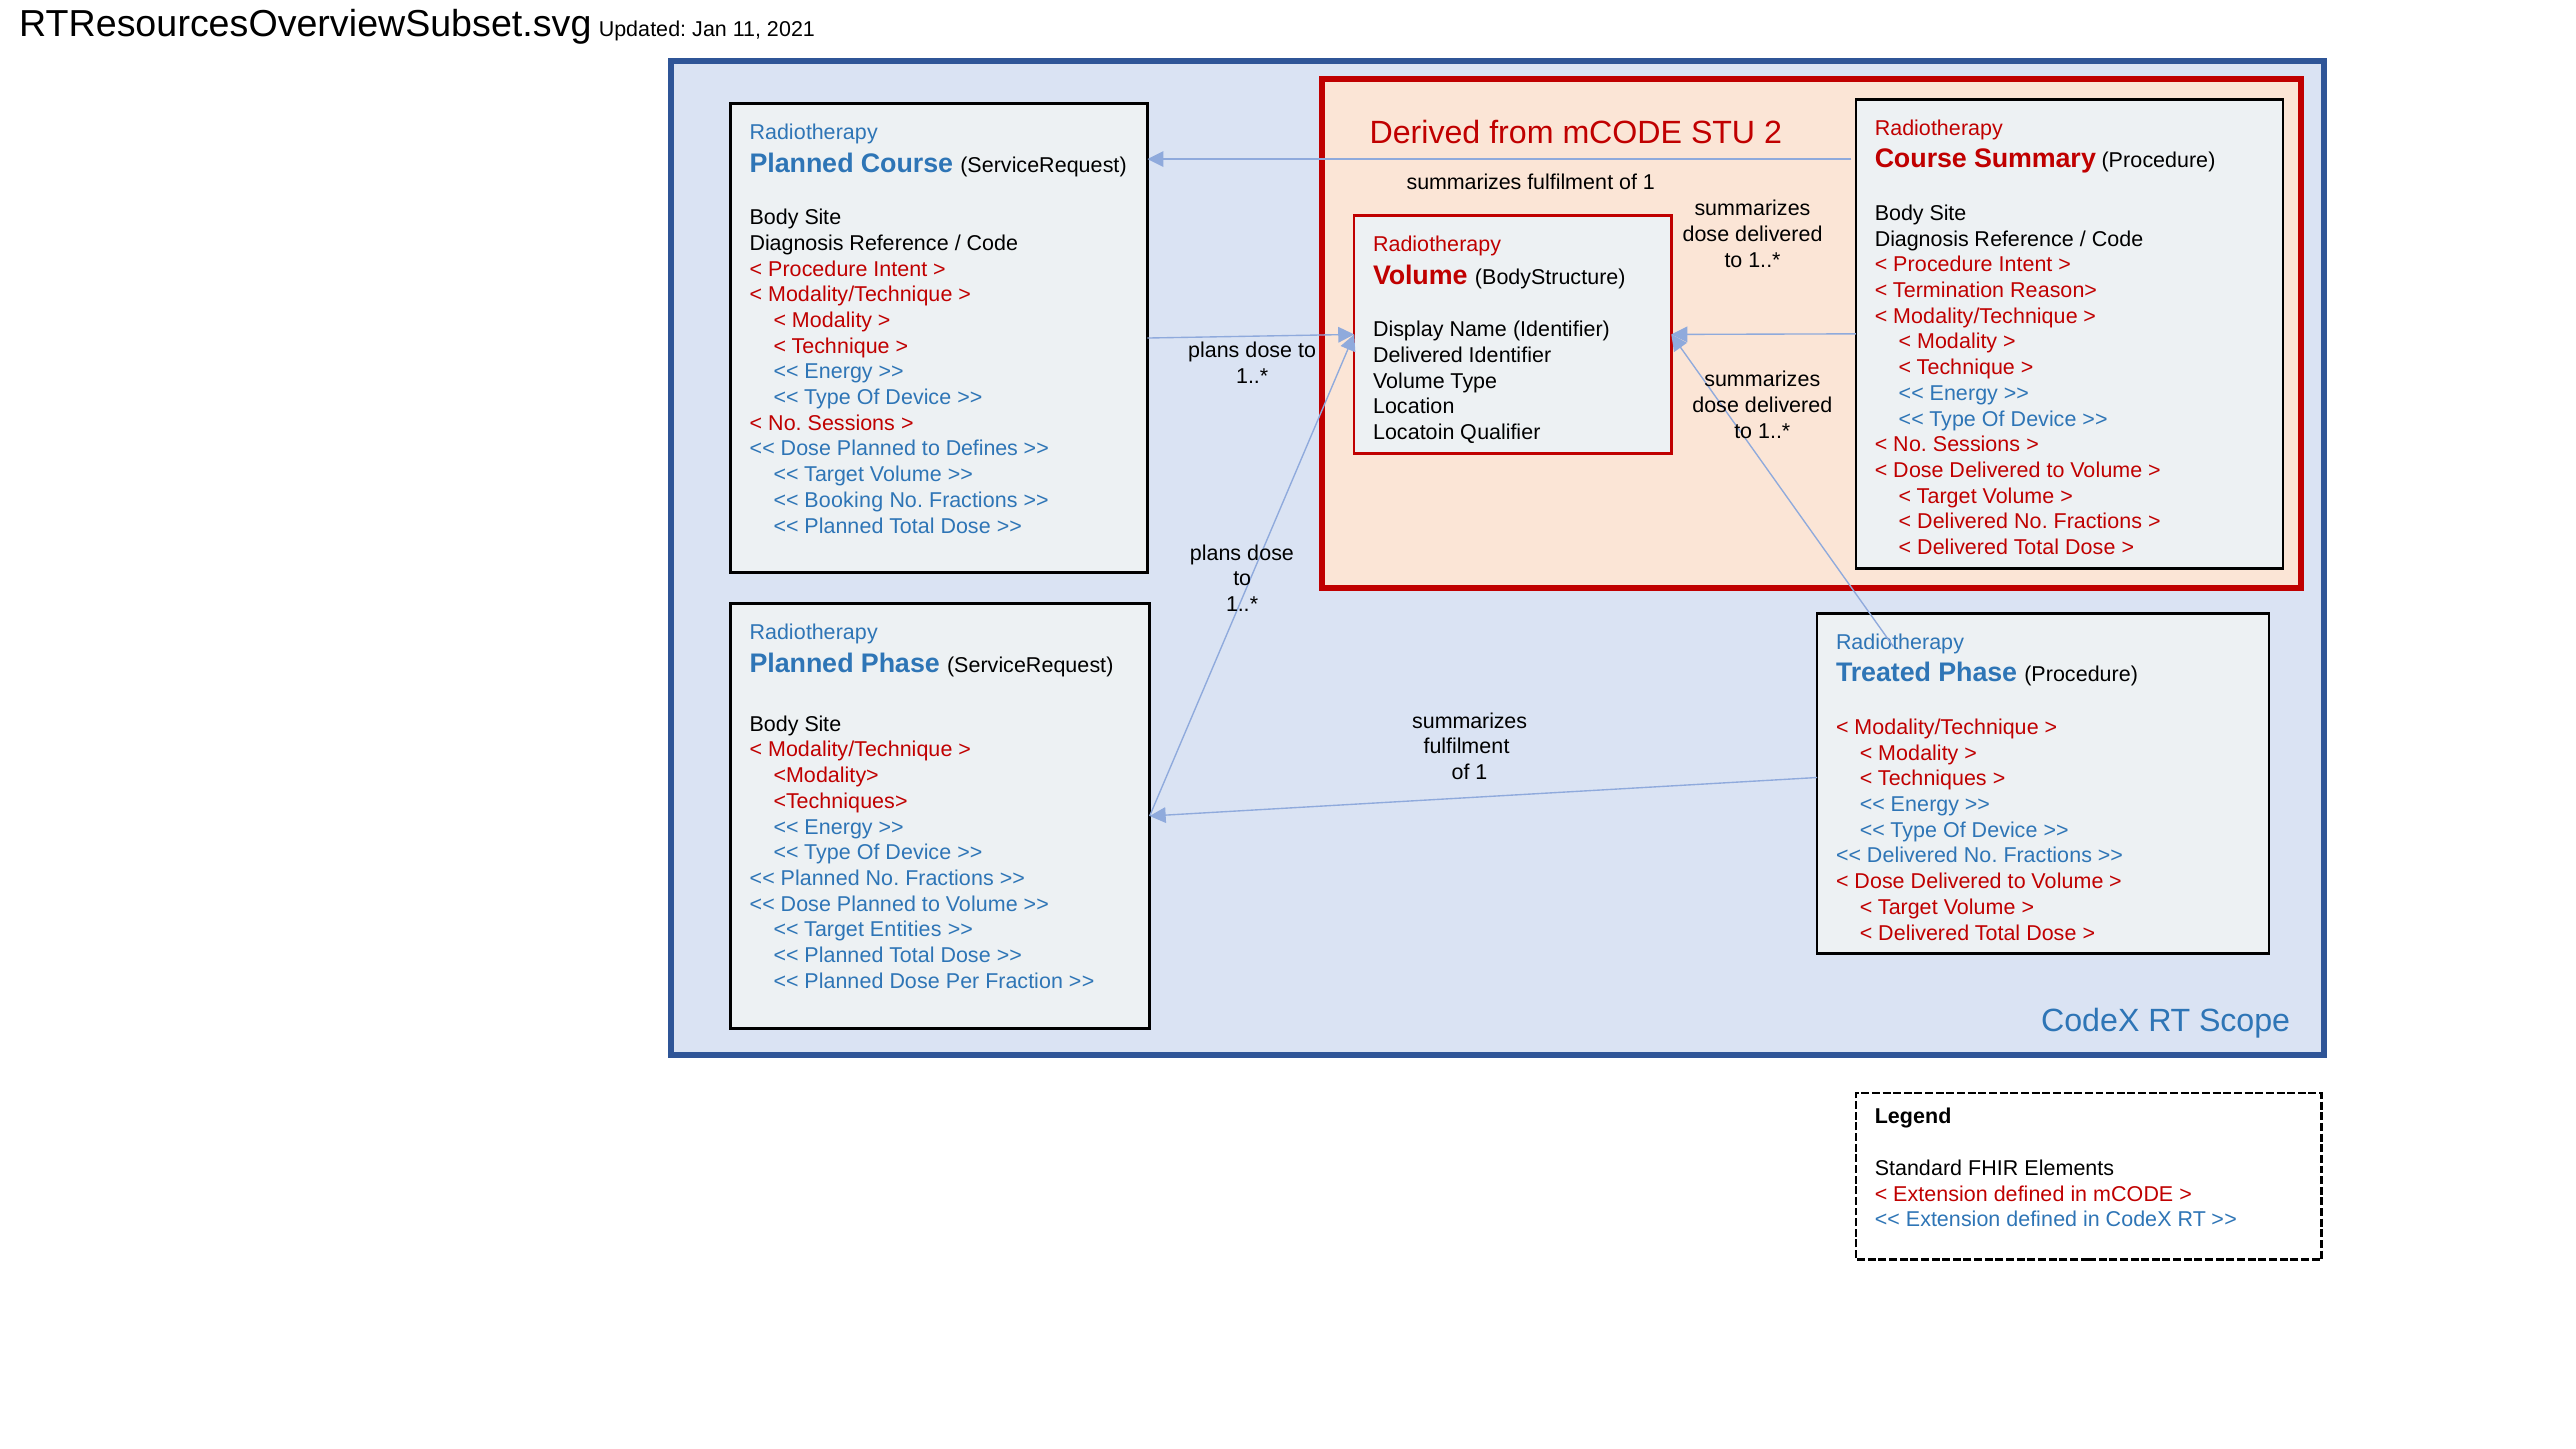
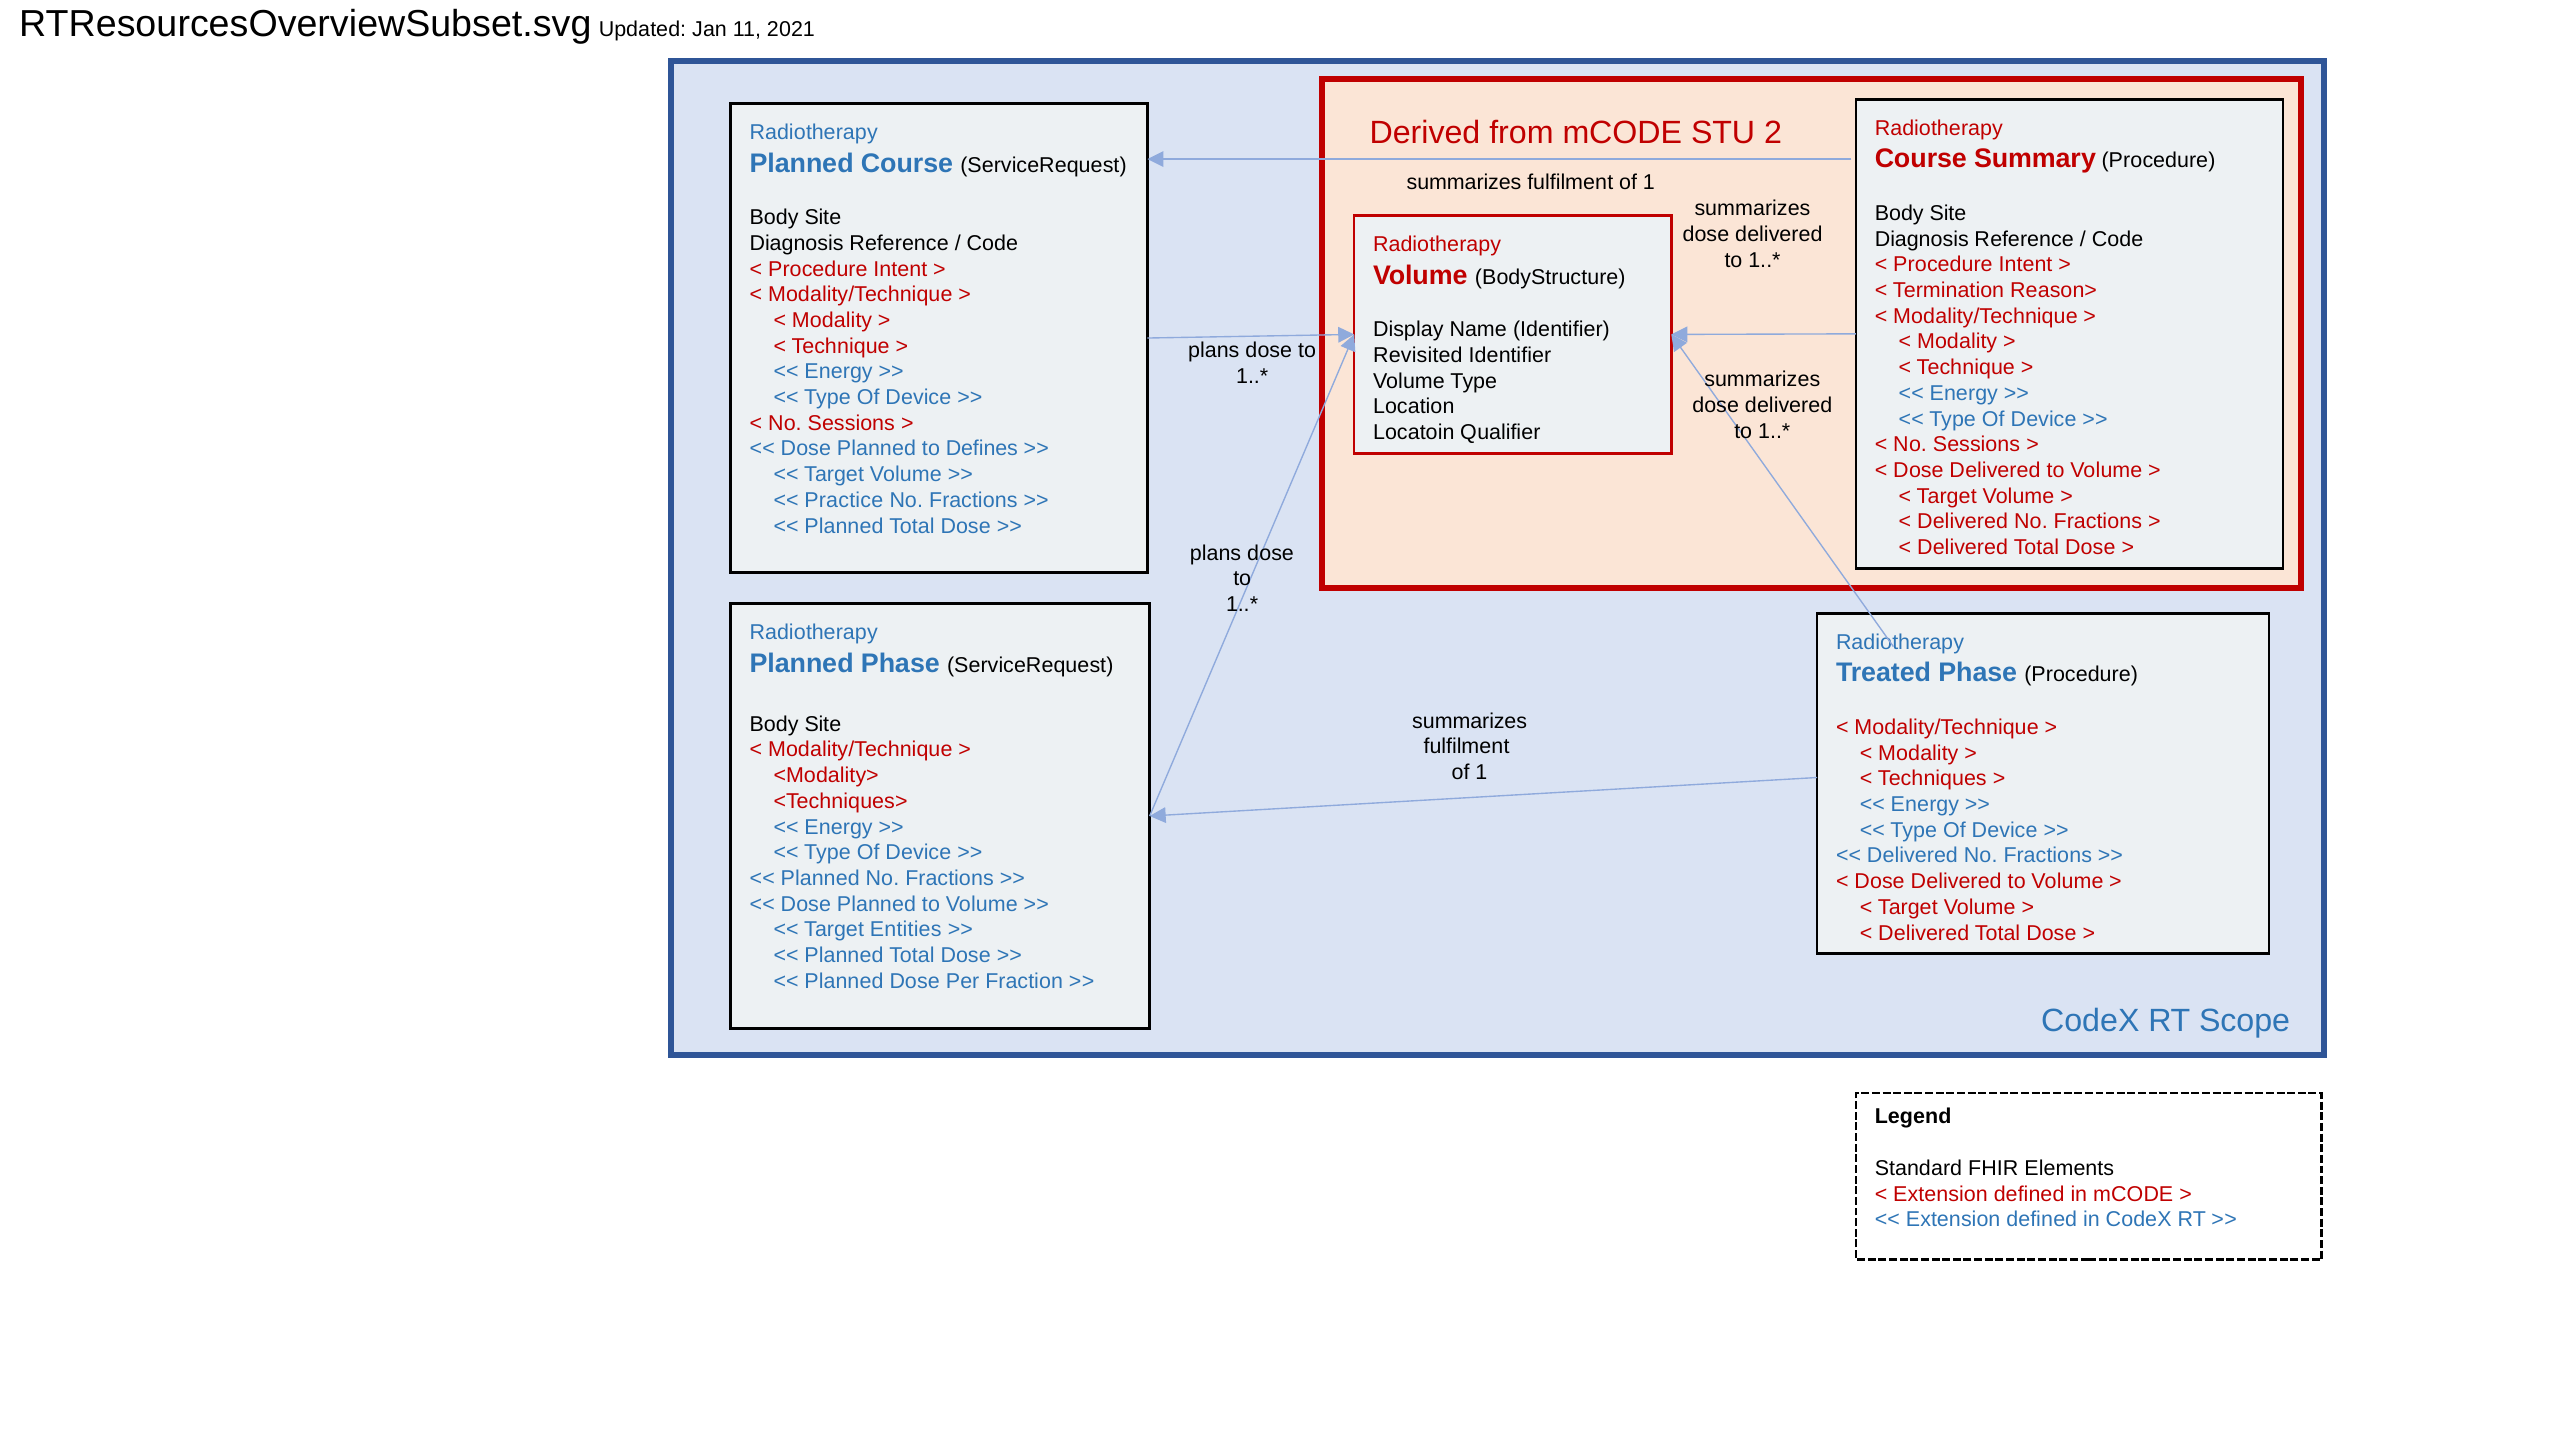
Delivered: Delivered -> Revisited (1418, 355)
Booking: Booking -> Practice (844, 500)
